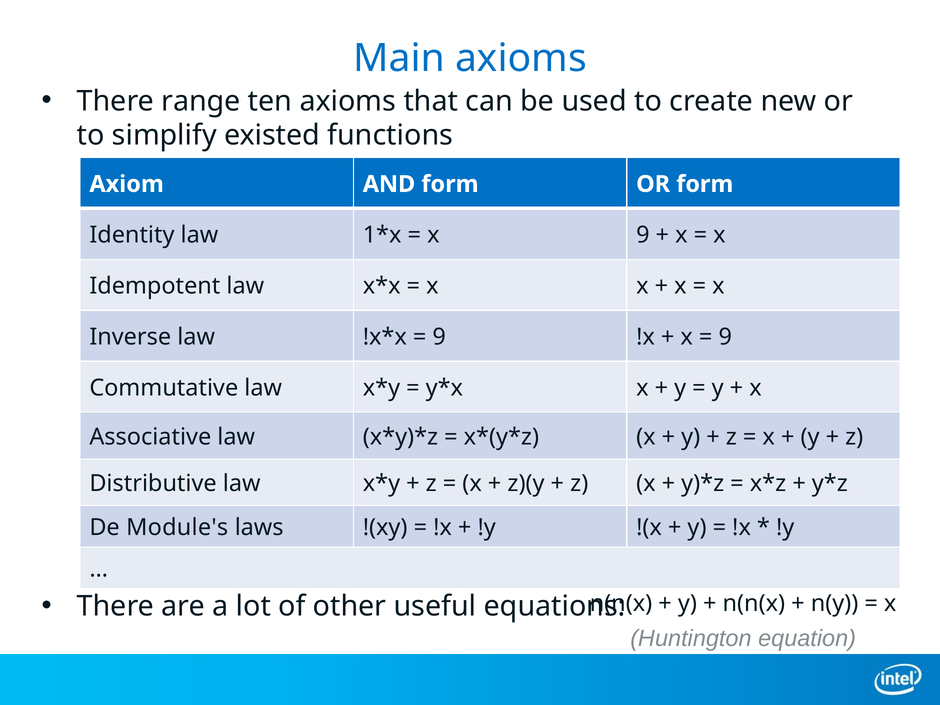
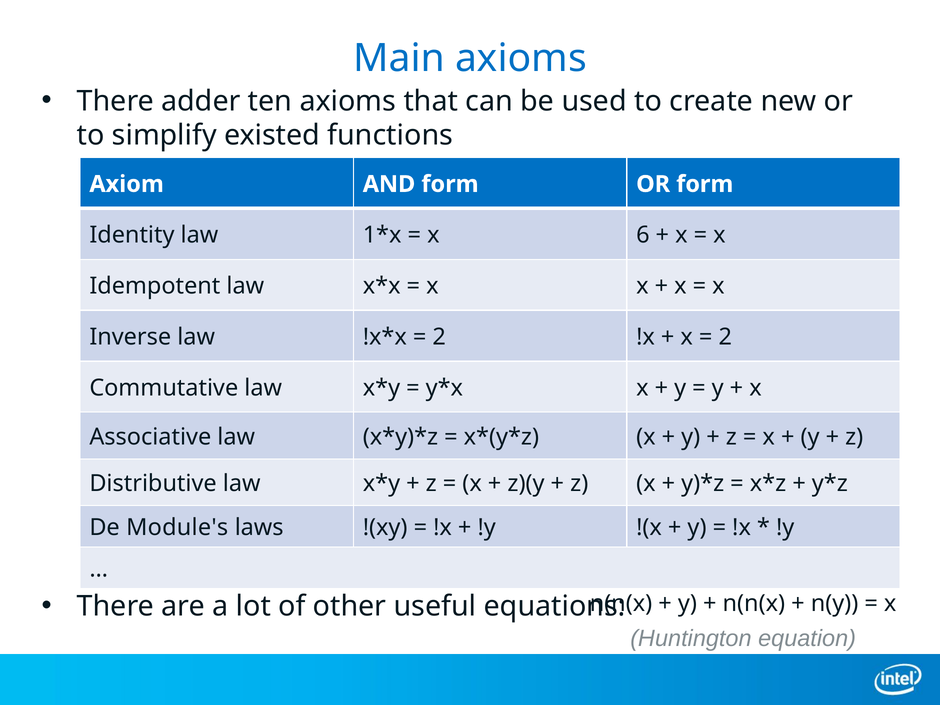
range: range -> adder (201, 101)
x 9: 9 -> 6 (643, 235)
9: 9 -> 2 (439, 337)
9: 9 -> 2 (725, 337)
